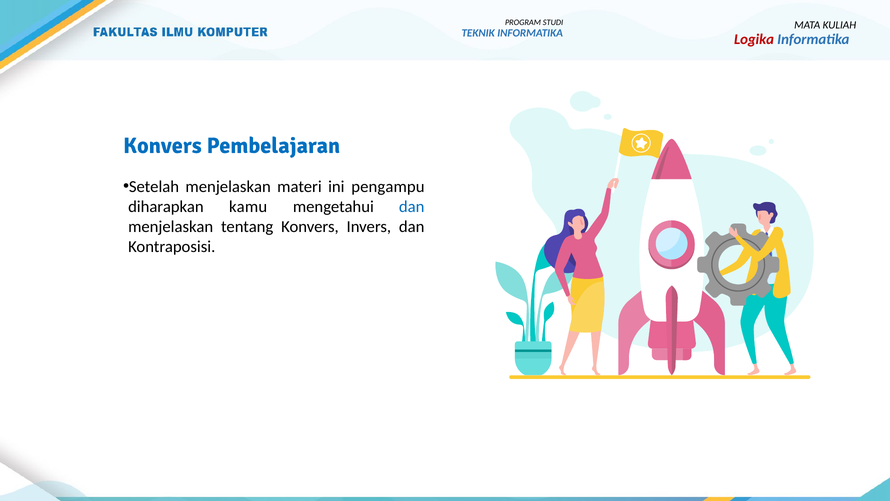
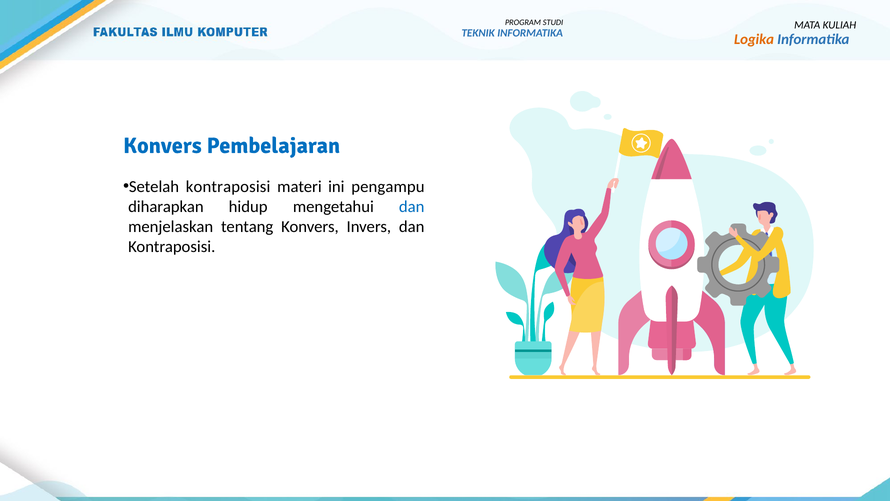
Logika colour: red -> orange (754, 39)
Setelah menjelaskan: menjelaskan -> kontraposisi (228, 187)
kamu: kamu -> hidup (248, 207)
